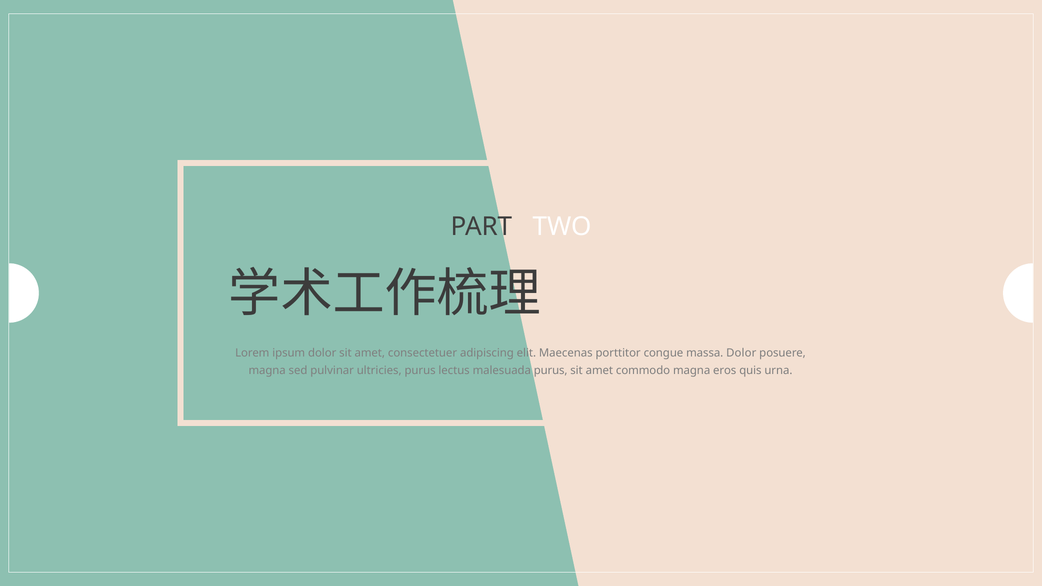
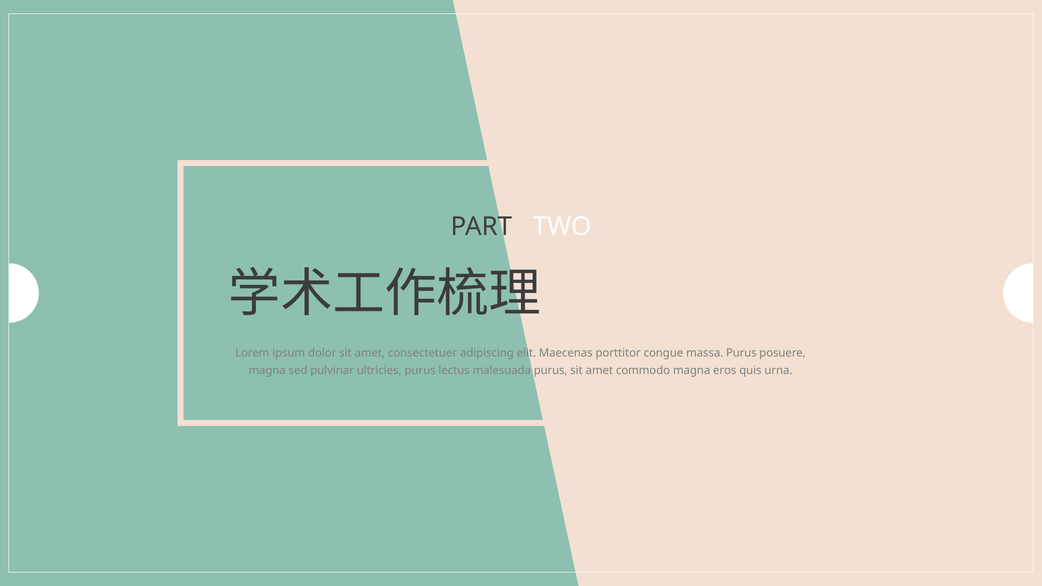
massa Dolor: Dolor -> Purus (741, 353)
